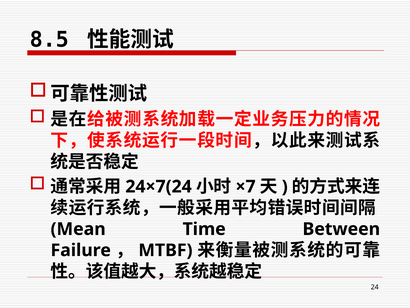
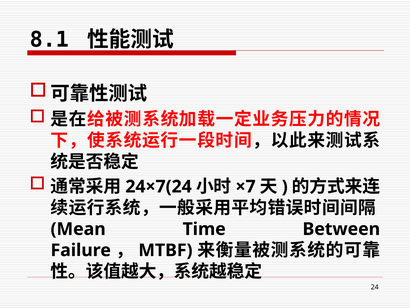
8.5: 8.5 -> 8.1 (49, 40)
